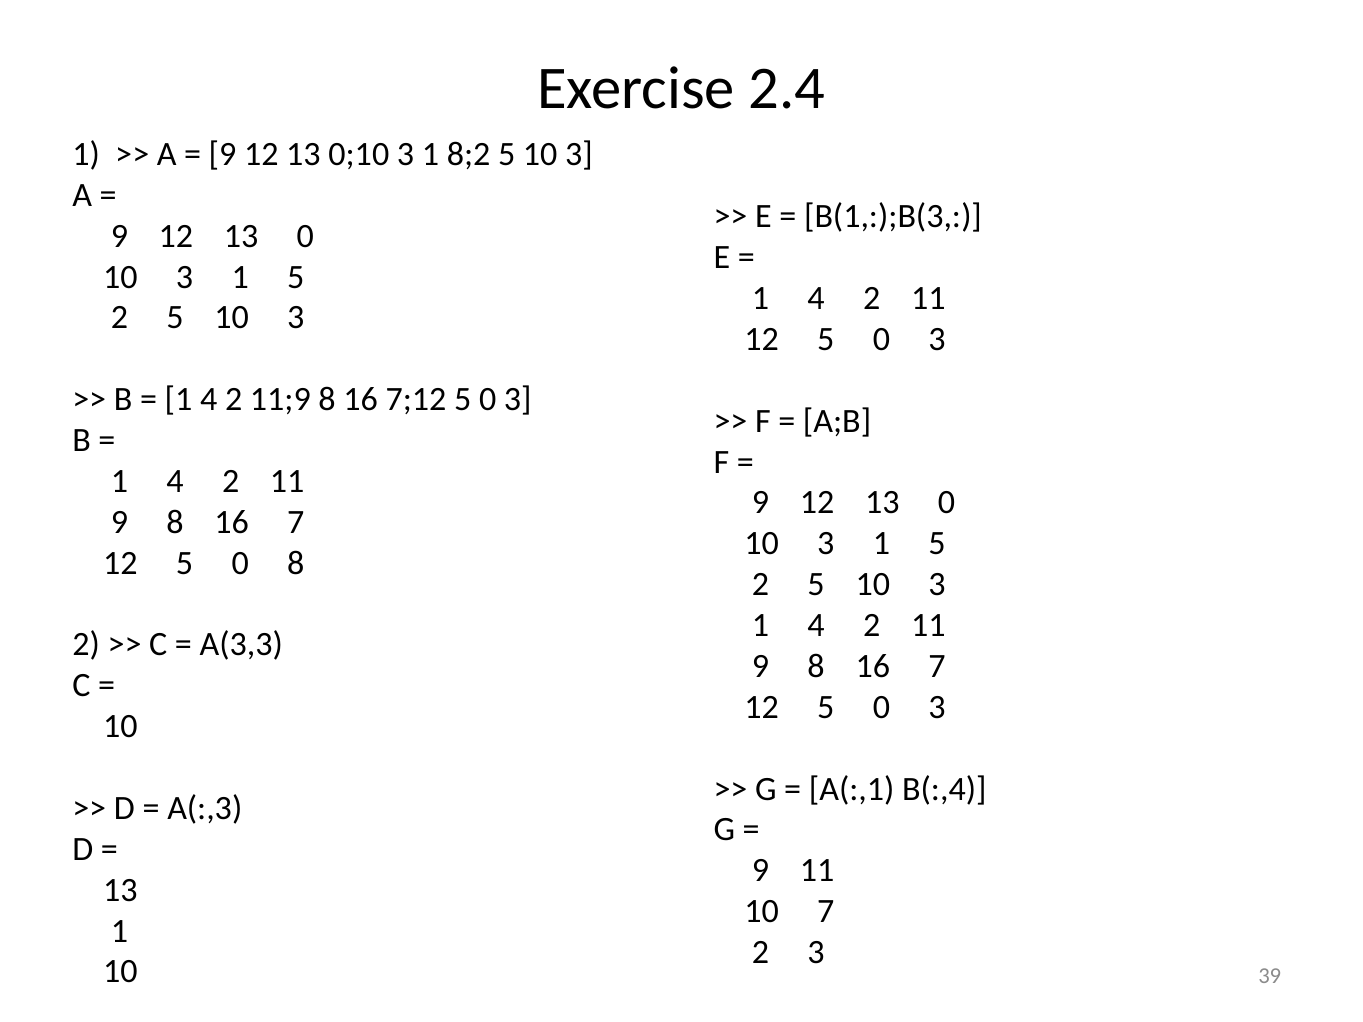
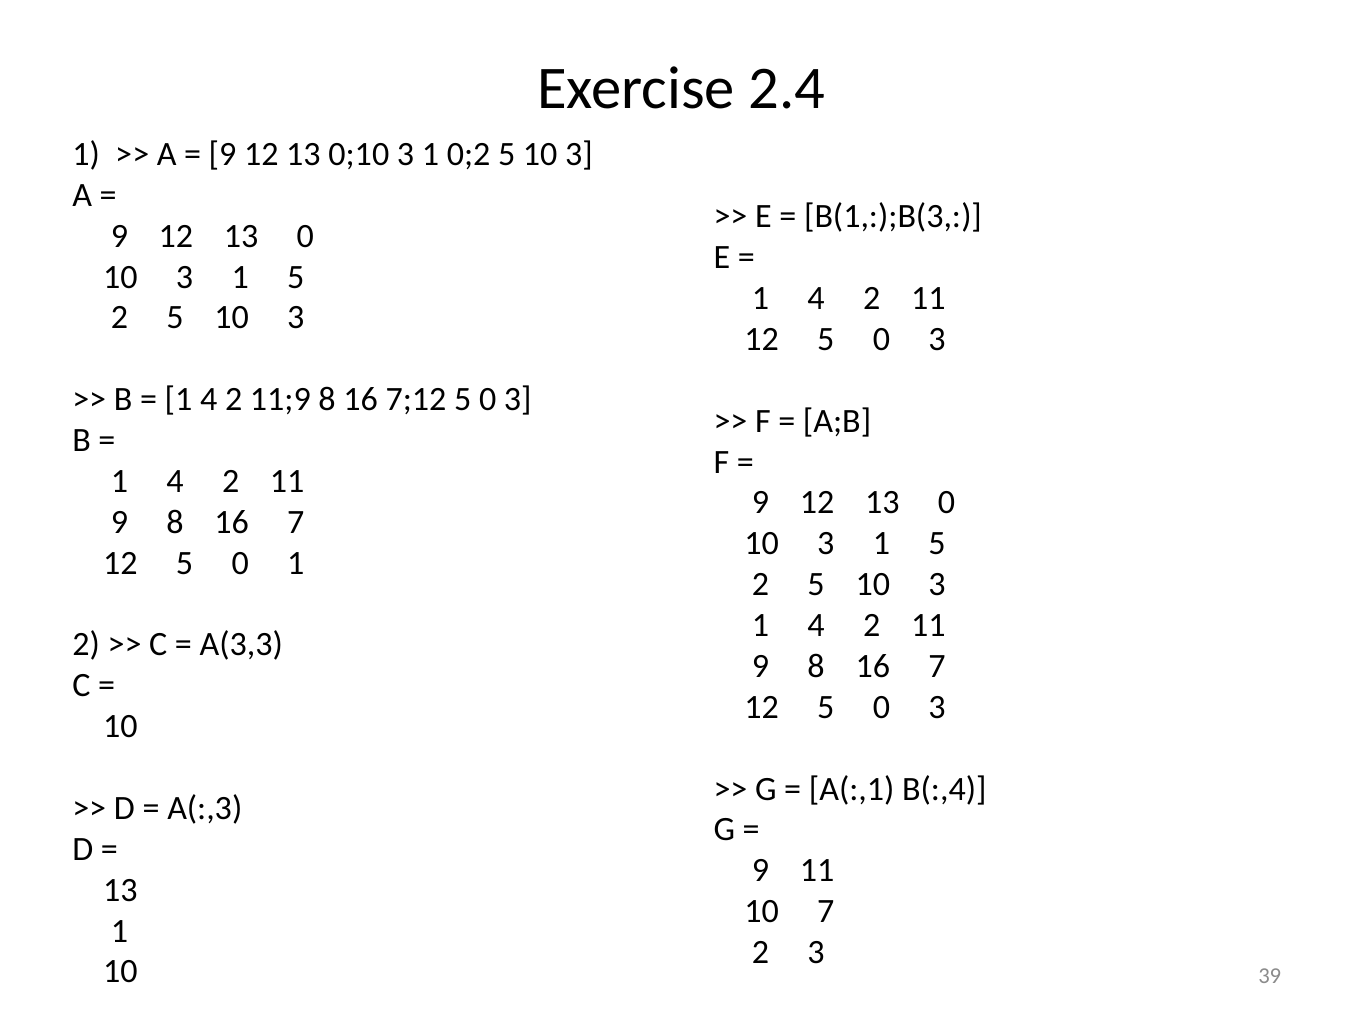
8;2: 8;2 -> 0;2 (469, 154)
0 8: 8 -> 1 (296, 563)
